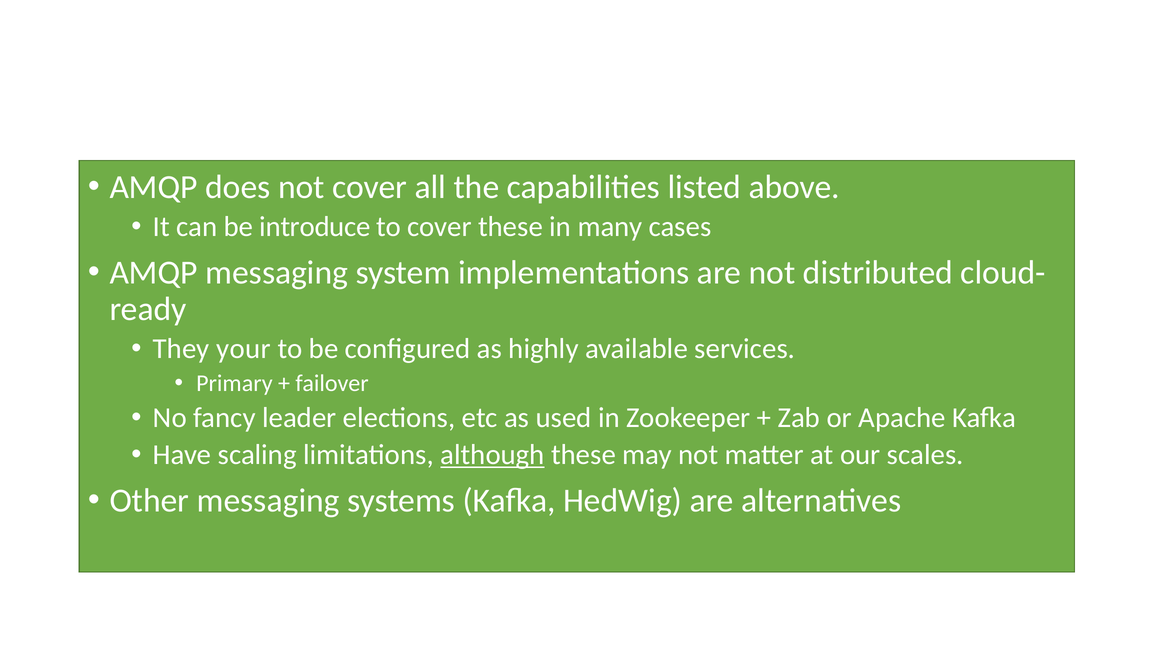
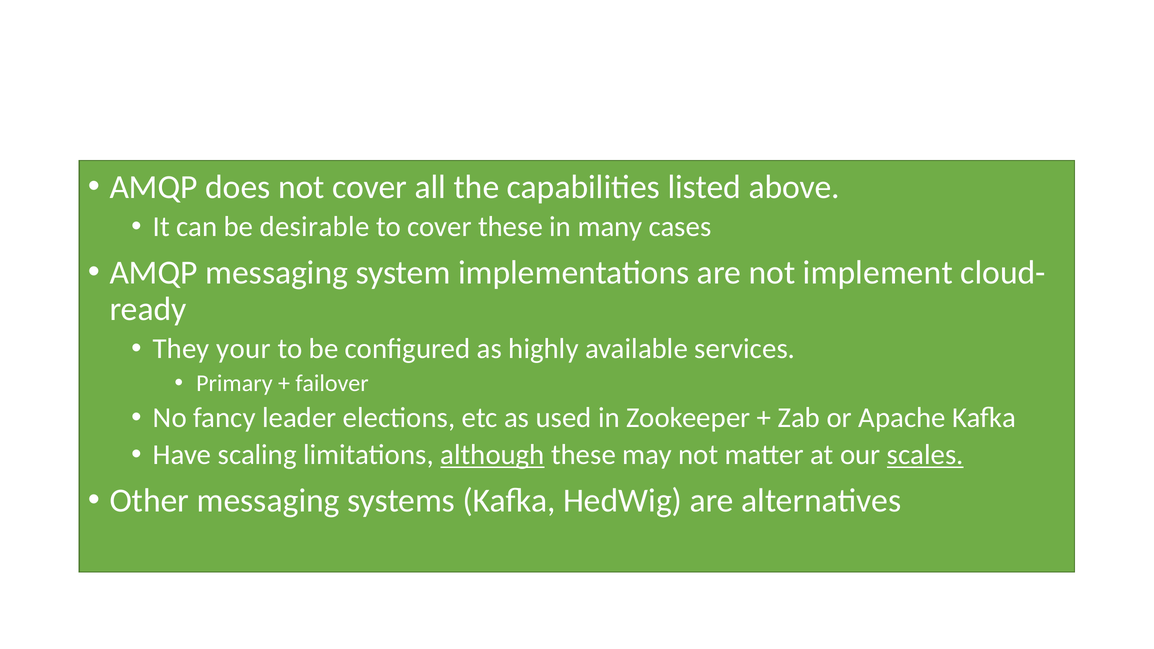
introduce: introduce -> desirable (315, 227)
distributed: distributed -> implement (878, 273)
scales underline: none -> present (925, 455)
